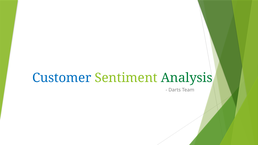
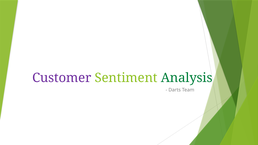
Customer colour: blue -> purple (62, 78)
